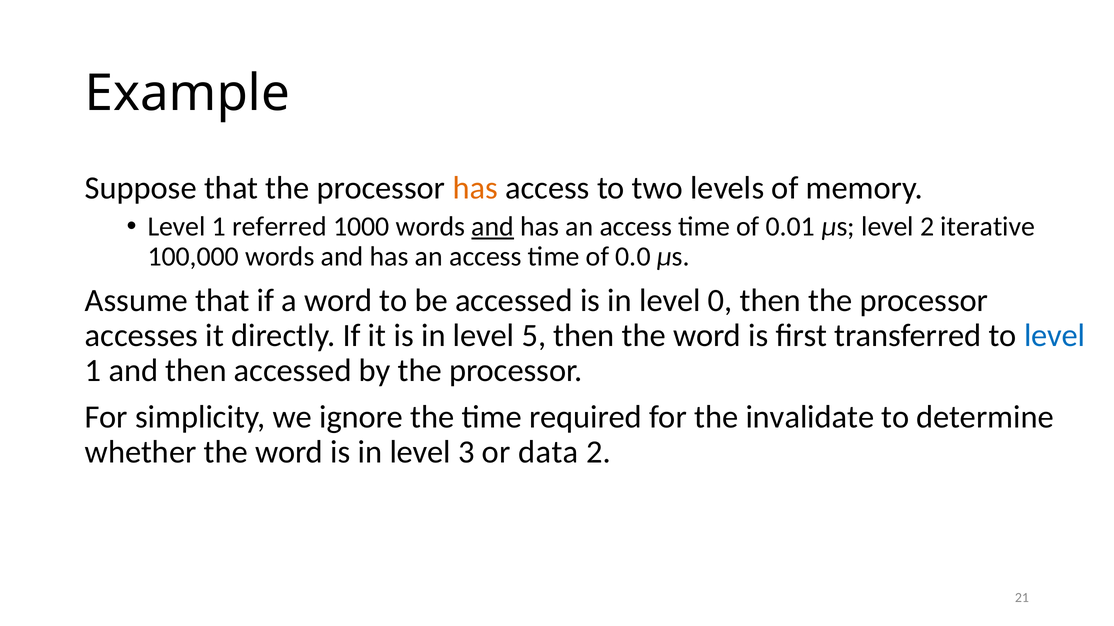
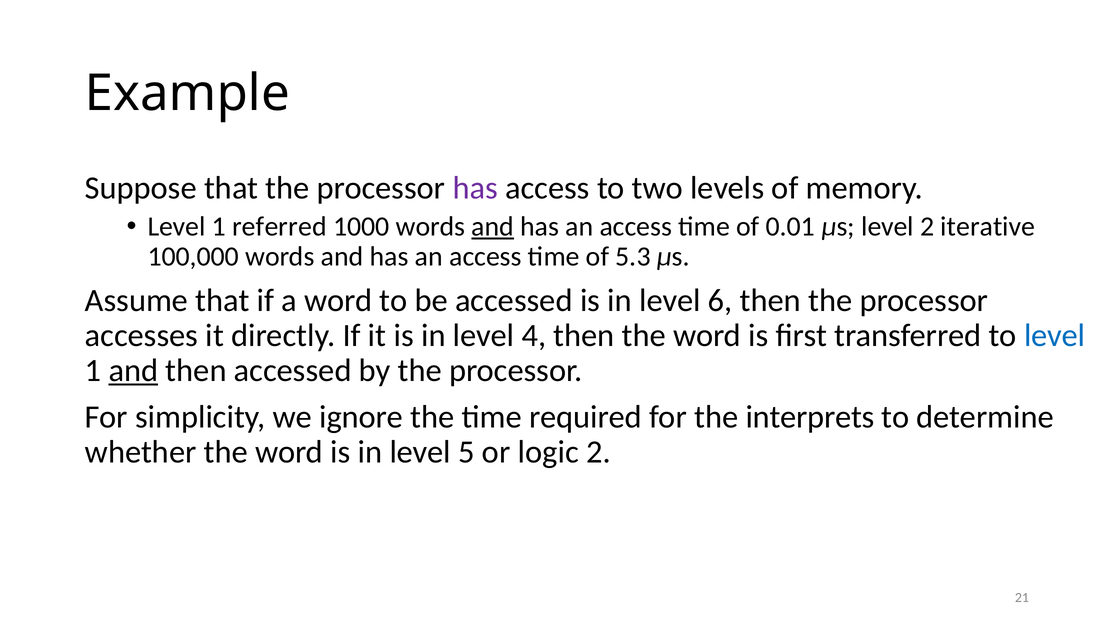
has colour: orange -> purple (475, 188)
0.0: 0.0 -> 5.3 (633, 257)
0: 0 -> 6 (720, 301)
5: 5 -> 4 (534, 336)
and underline: none -> present (133, 371)
invalidate: invalidate -> interprets (810, 418)
3: 3 -> 5 (466, 453)
data: data -> logic (548, 453)
